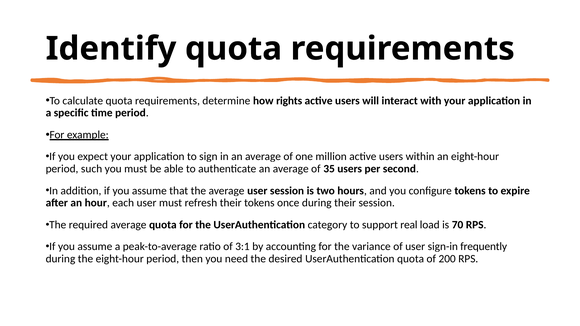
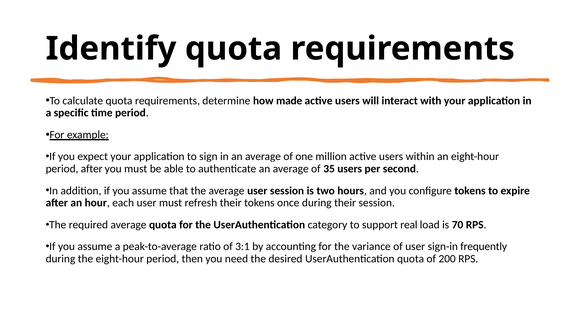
rights: rights -> made (289, 101)
period such: such -> after (92, 169)
